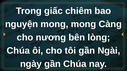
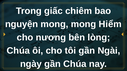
Càng: Càng -> Hiểm (110, 24)
